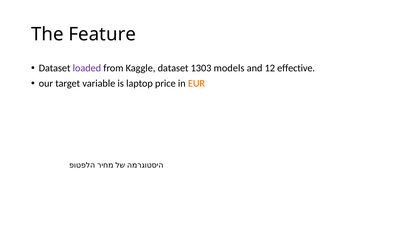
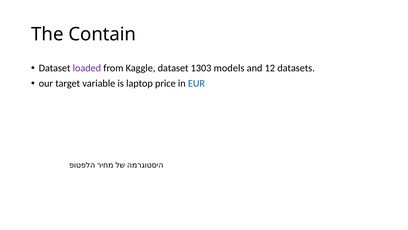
Feature: Feature -> Contain (102, 34)
effective: effective -> datasets (296, 68)
EUR colour: orange -> blue (197, 83)
